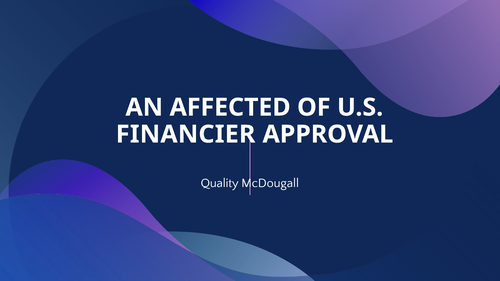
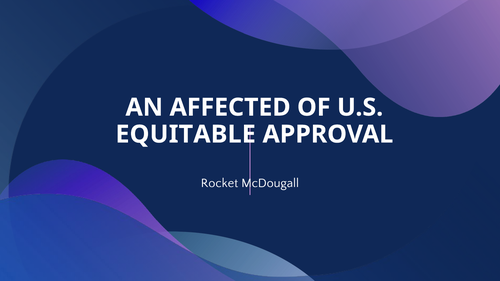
FINANCIER: FINANCIER -> EQUITABLE (186, 134)
Quality: Quality -> Rocket (220, 183)
